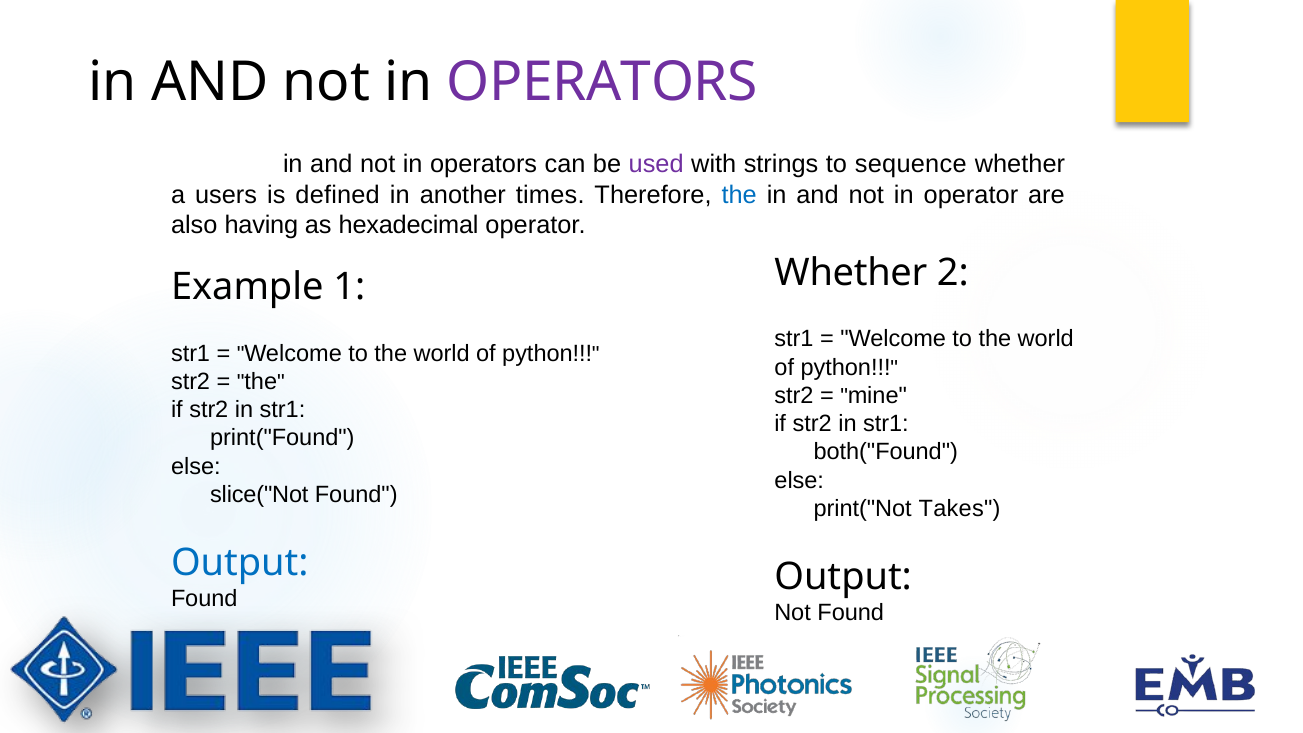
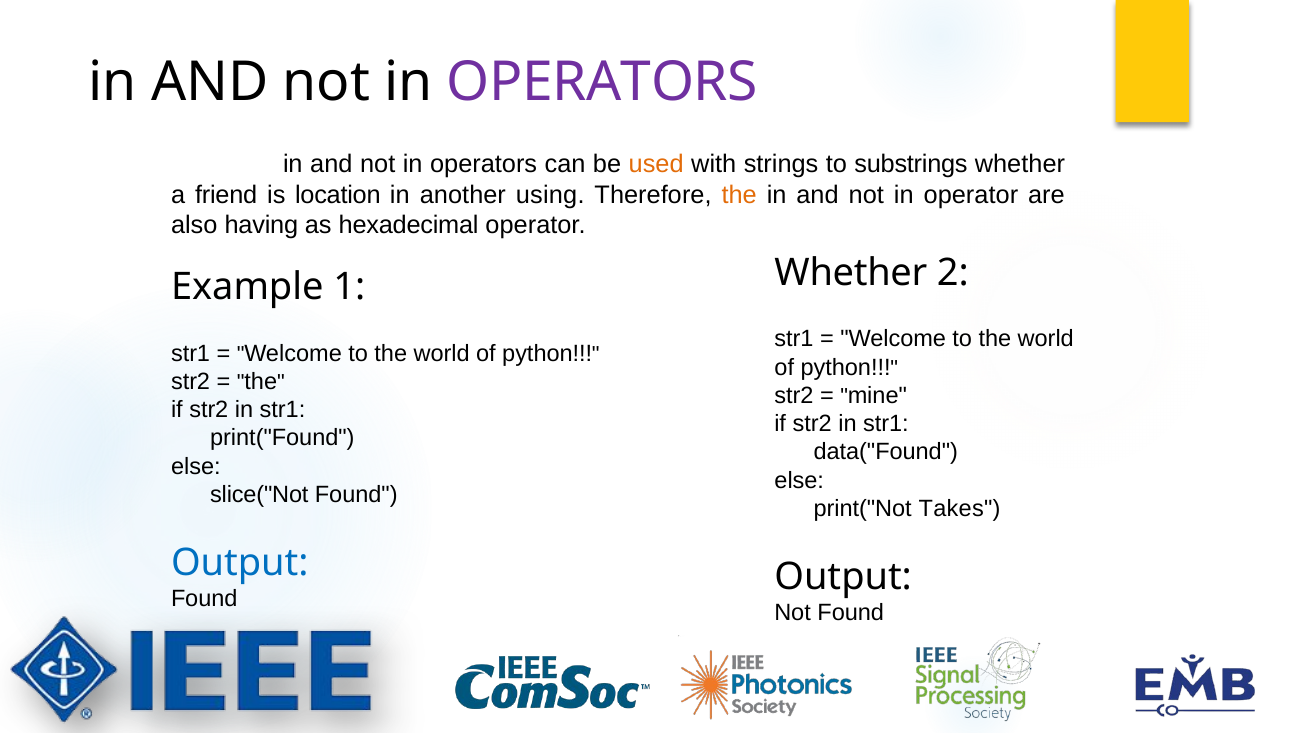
used colour: purple -> orange (656, 164)
sequence: sequence -> substrings (911, 164)
users: users -> friend (226, 195)
defined: defined -> location (338, 195)
times: times -> using (550, 195)
the colour: blue -> orange (739, 195)
both("Found: both("Found -> data("Found (886, 452)
